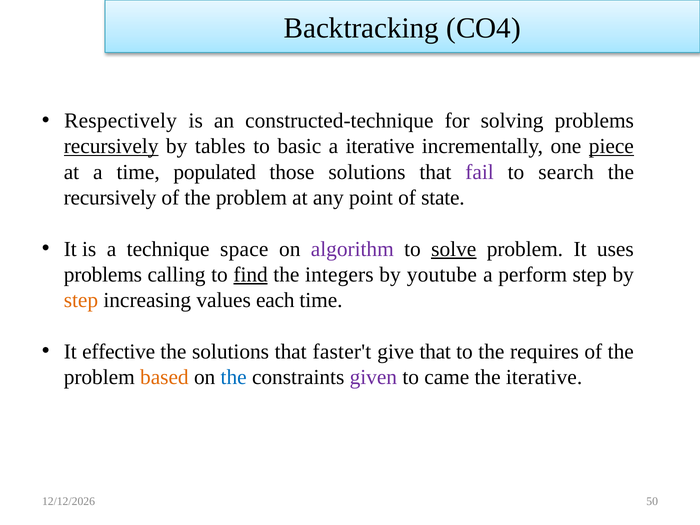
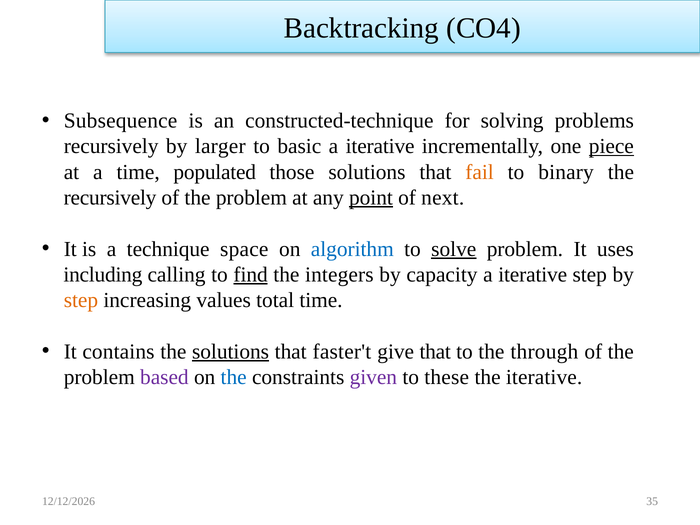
Respectively: Respectively -> Subsequence (121, 121)
recursively underline: present -> none (111, 146)
tables: tables -> larger (220, 146)
fail colour: purple -> orange (480, 172)
search: search -> binary (566, 172)
point underline: none -> present (371, 198)
state: state -> next (443, 198)
algorithm colour: purple -> blue (352, 249)
problems: problems -> including (103, 275)
youtube: youtube -> capacity (442, 275)
perform: perform -> iterative (533, 275)
each: each -> total (275, 300)
effective: effective -> contains (118, 352)
solutions underline: none -> present (231, 352)
requires: requires -> through (544, 352)
based colour: orange -> purple (164, 377)
came: came -> these (447, 377)
50: 50 -> 35 (652, 501)
